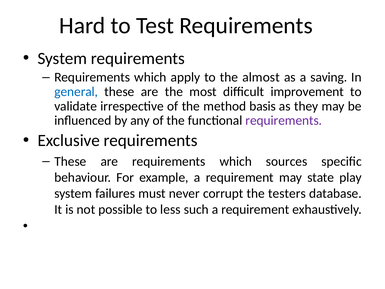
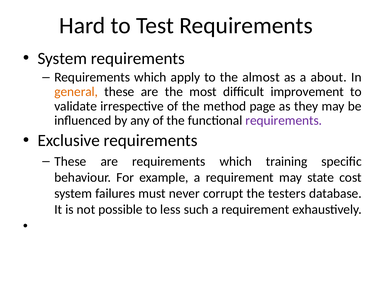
saving: saving -> about (329, 77)
general colour: blue -> orange (76, 92)
basis: basis -> page (263, 106)
sources: sources -> training (287, 161)
play: play -> cost (351, 177)
